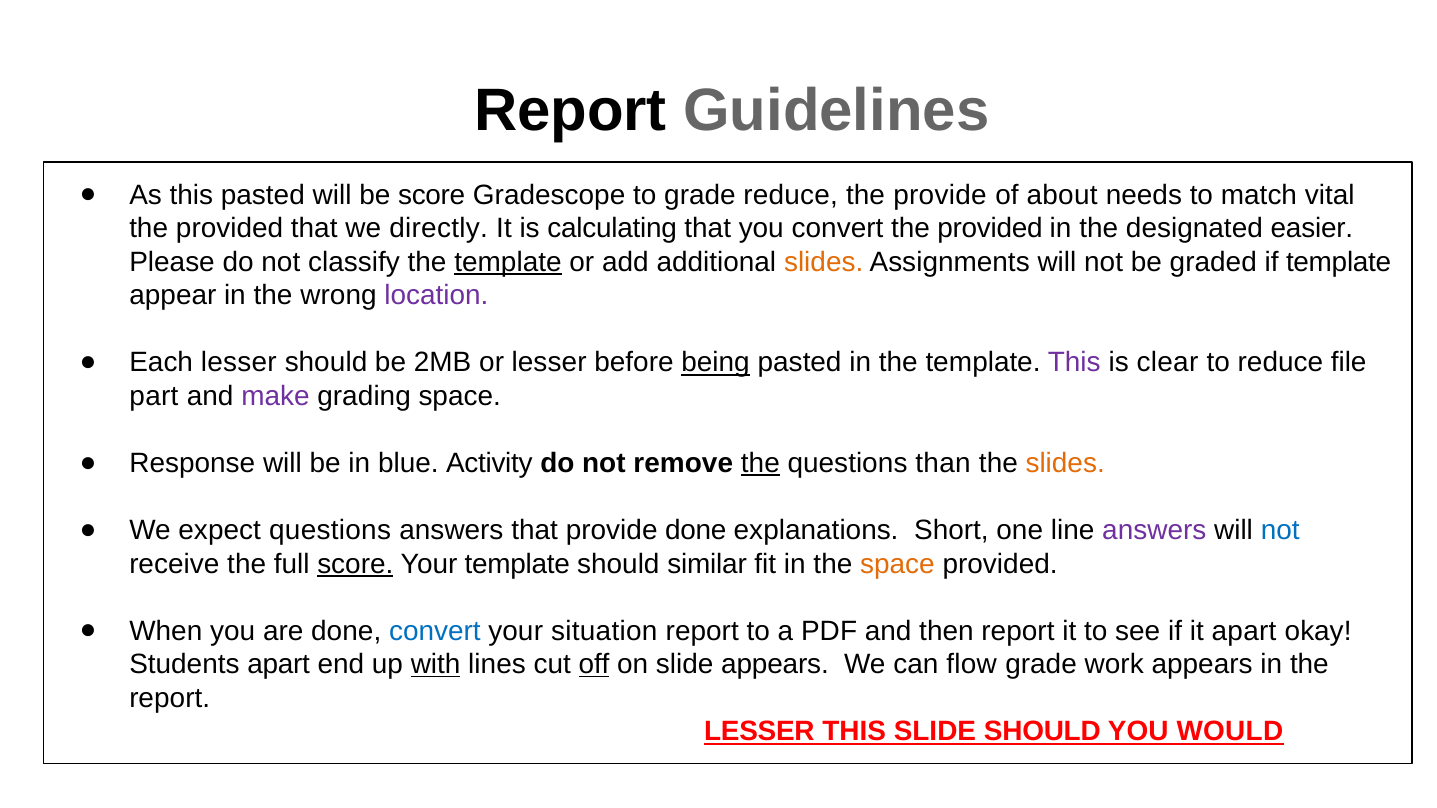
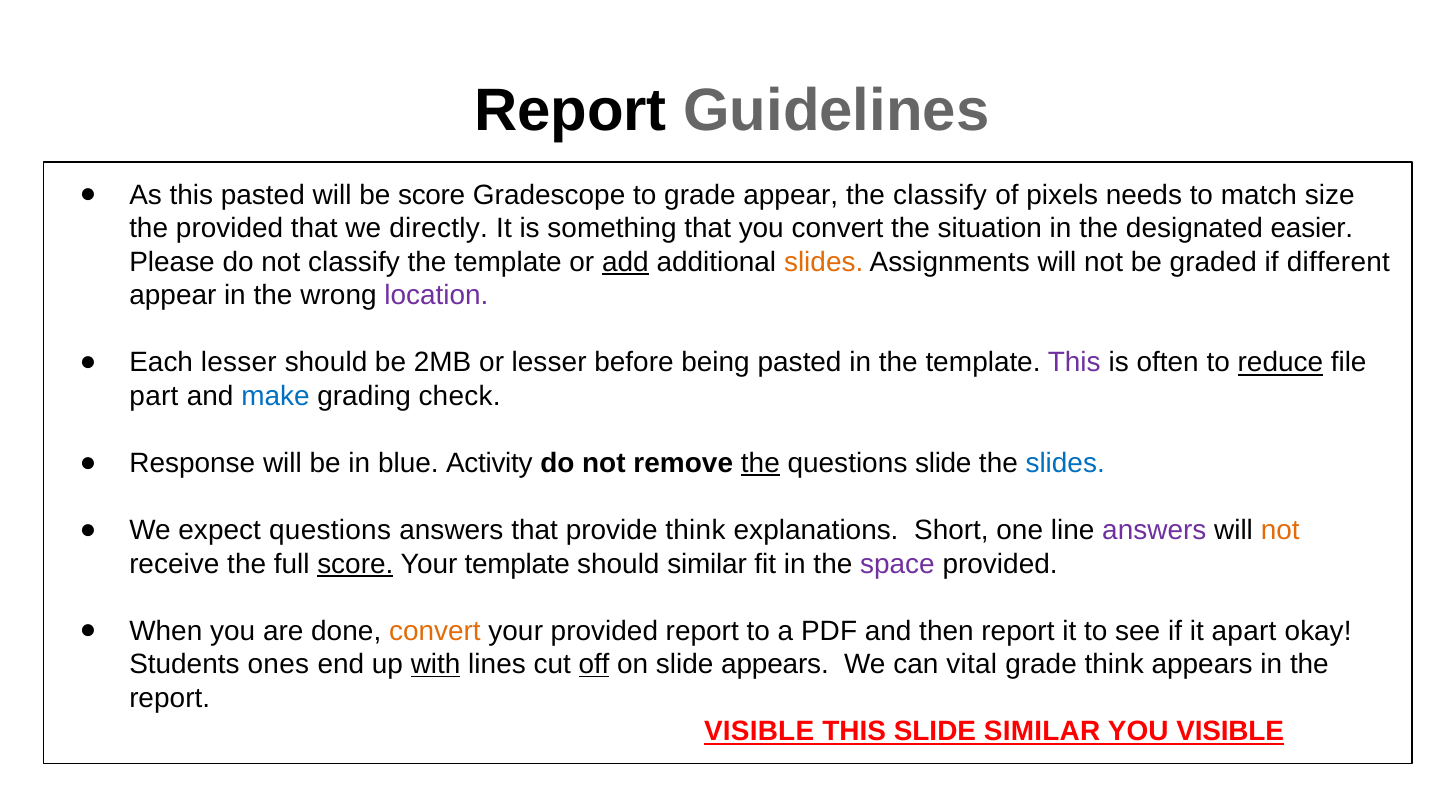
grade reduce: reduce -> appear (791, 195)
the provide: provide -> classify (940, 195)
about: about -> pixels (1062, 195)
vital: vital -> size (1330, 195)
calculating: calculating -> something (612, 229)
provided: provided -> situation (990, 229)
template underline: present -> none (508, 262)
add underline: none -> present (625, 262)
if template: template -> different (1338, 262)
being underline: present -> none (715, 363)
clear: clear -> often (1168, 363)
reduce underline: none -> present (1280, 363)
make colour: purple -> blue (275, 396)
grading space: space -> check (460, 396)
questions than: than -> slide (943, 463)
slides colour: orange -> blue (1065, 463)
provide done: done -> think (695, 531)
not colour: blue -> orange (1280, 531)
space colour: orange -> purple (897, 564)
convert colour: blue -> orange (435, 631)
your situation: situation -> provided (604, 631)
Students apart: apart -> ones (278, 665)
flow: flow -> vital (972, 665)
grade work: work -> think (1114, 665)
LESSER: LESSER -> VISIBLE (759, 732)
SLIDE SHOULD: SHOULD -> SIMILAR (1042, 732)
YOU WOULD: WOULD -> VISIBLE (1230, 732)
